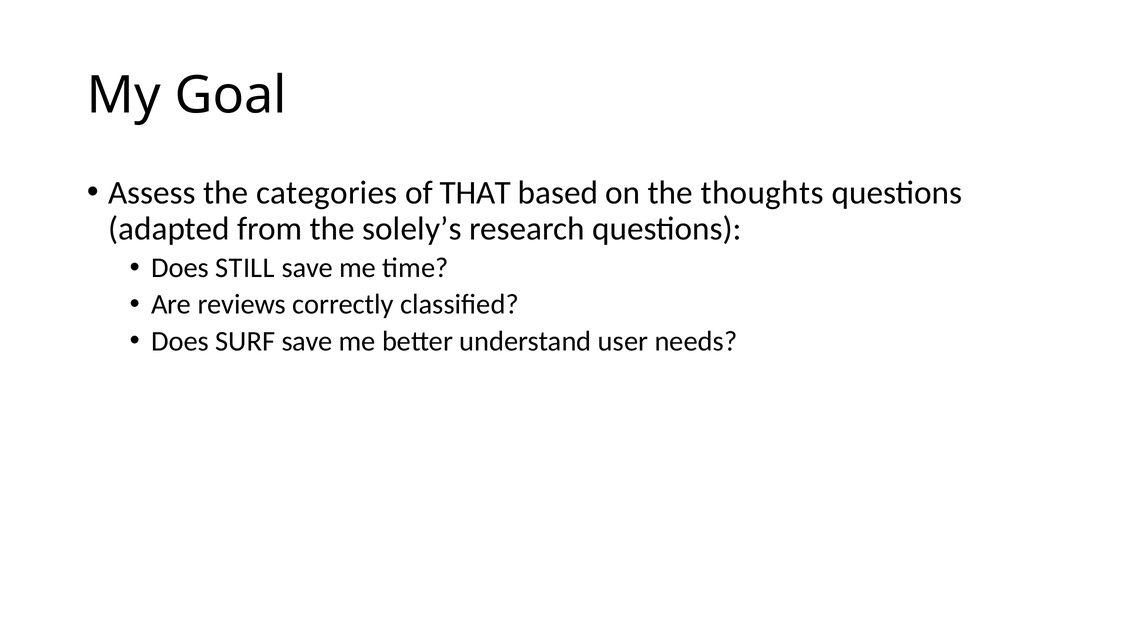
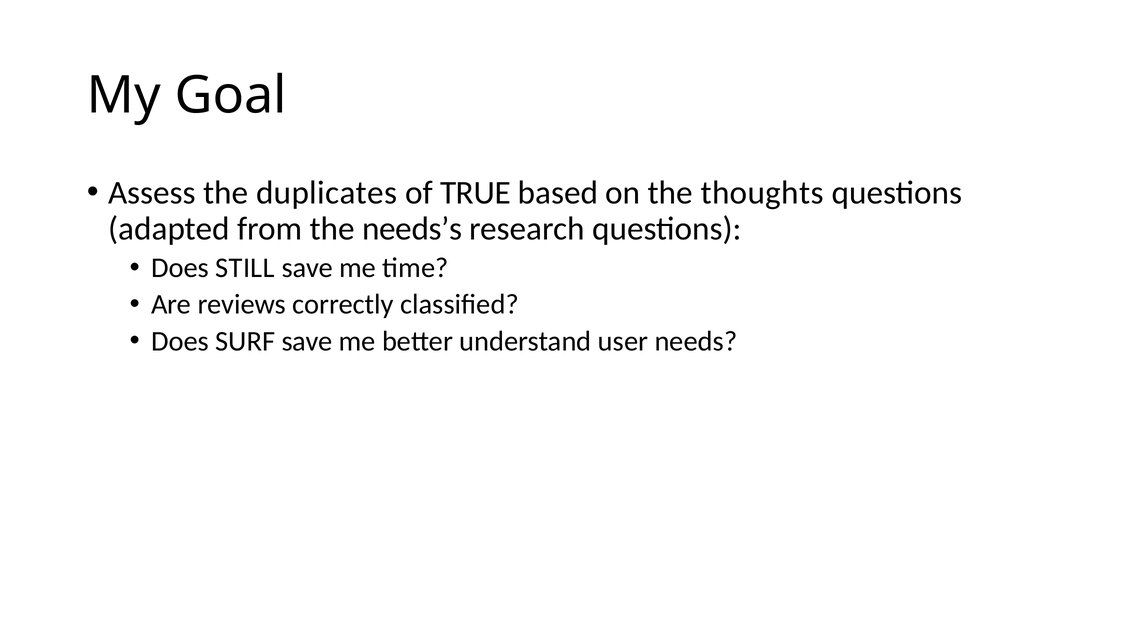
categories: categories -> duplicates (327, 193)
THAT: THAT -> TRUE (475, 193)
solely’s: solely’s -> needs’s (412, 229)
